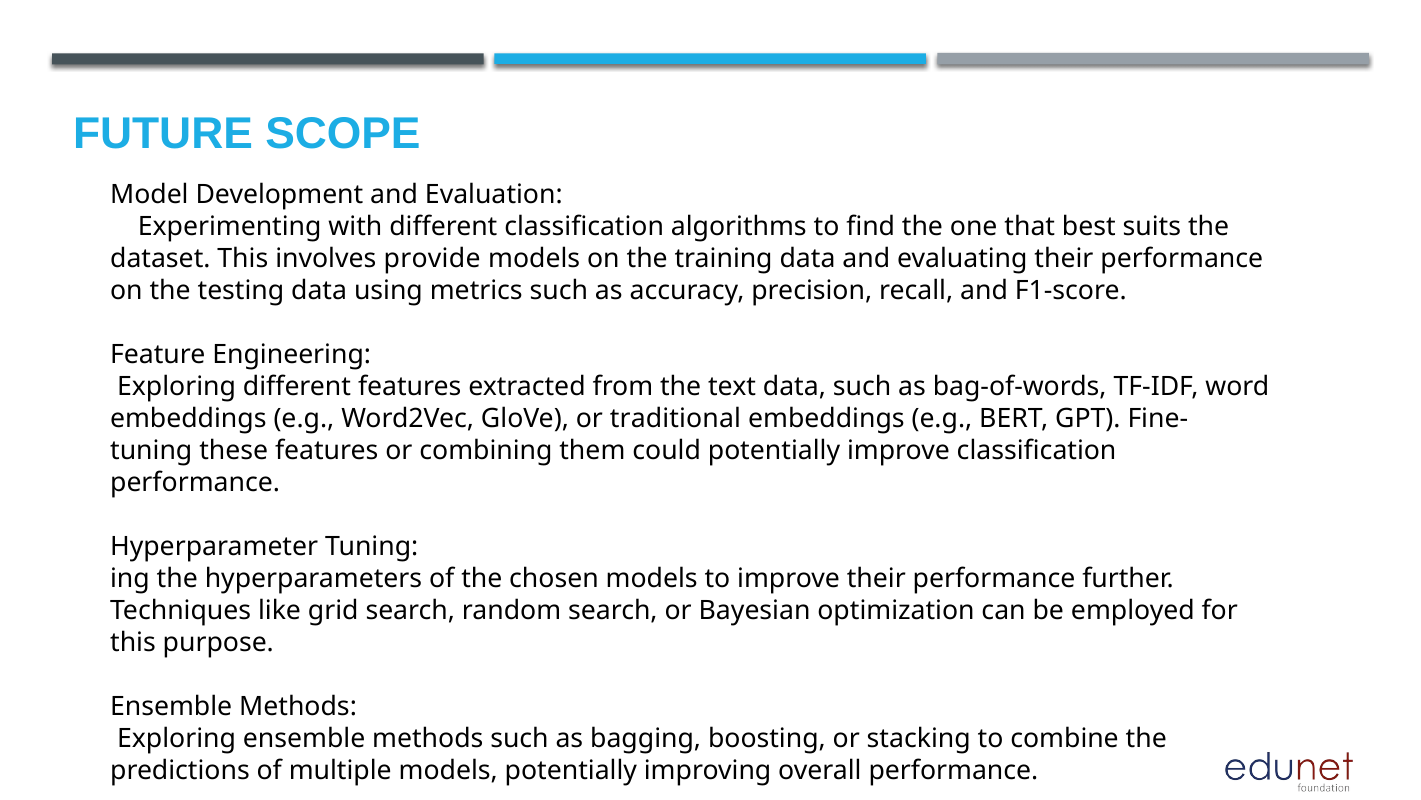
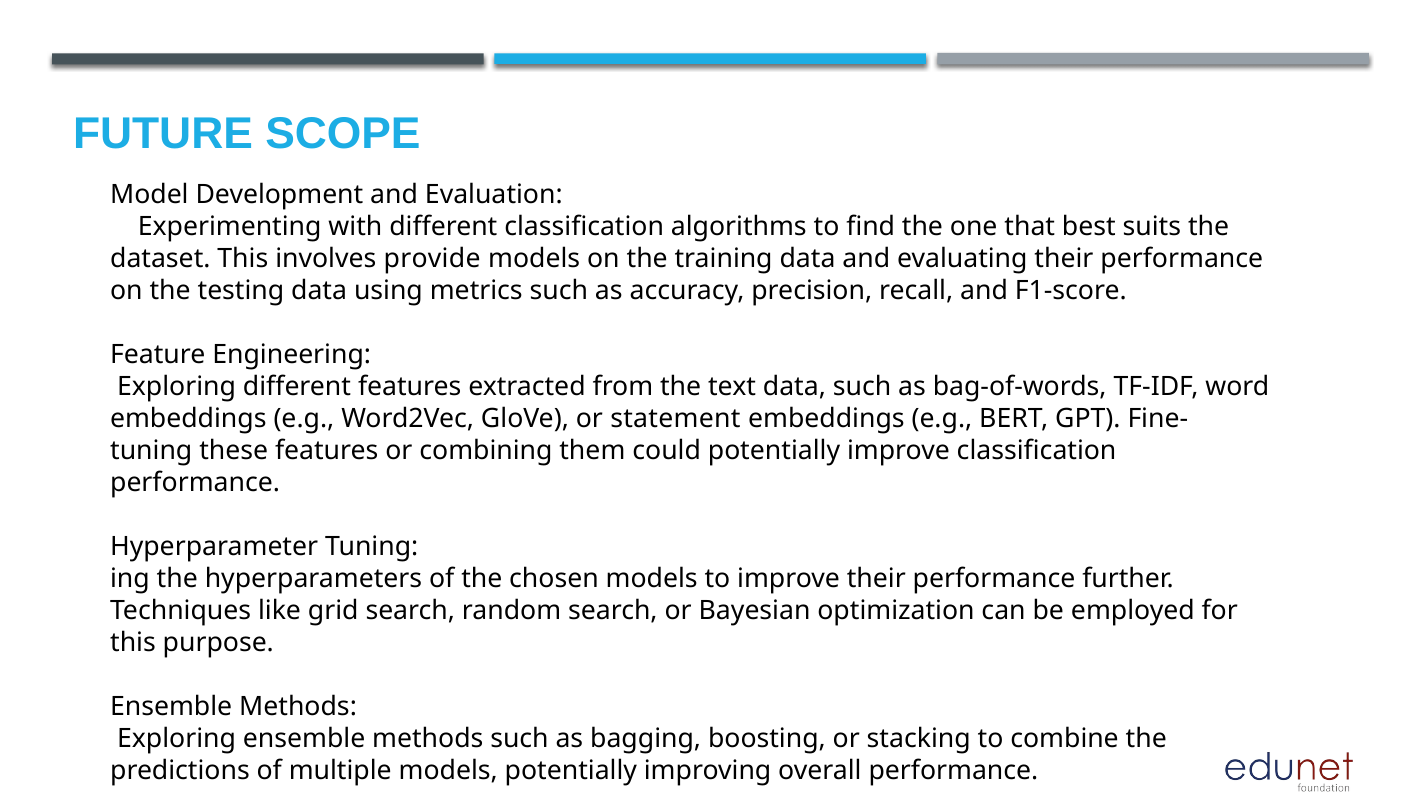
traditional: traditional -> statement (675, 418)
